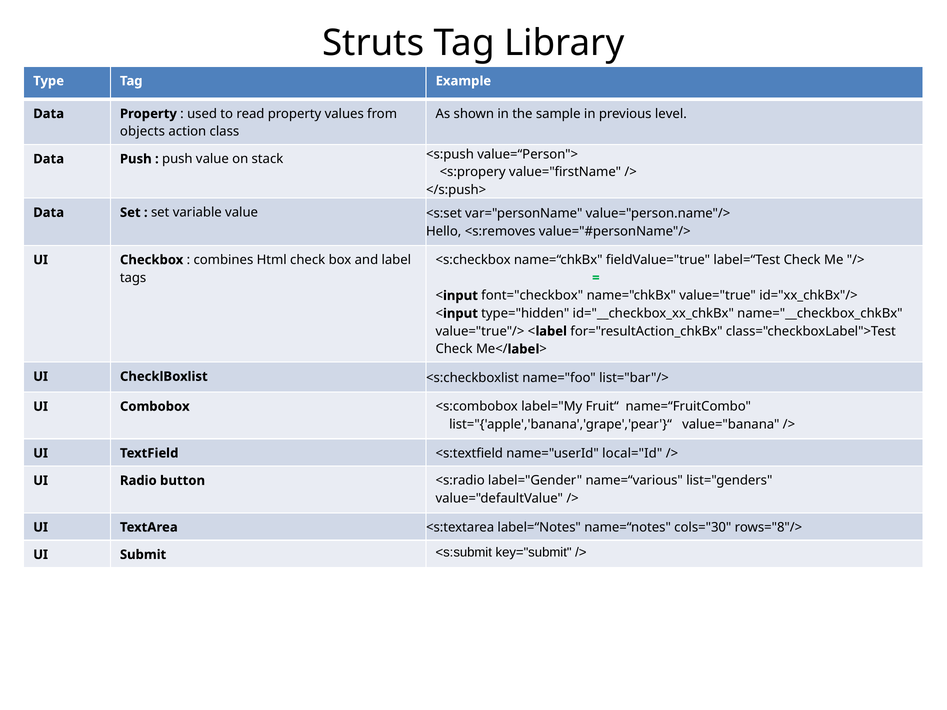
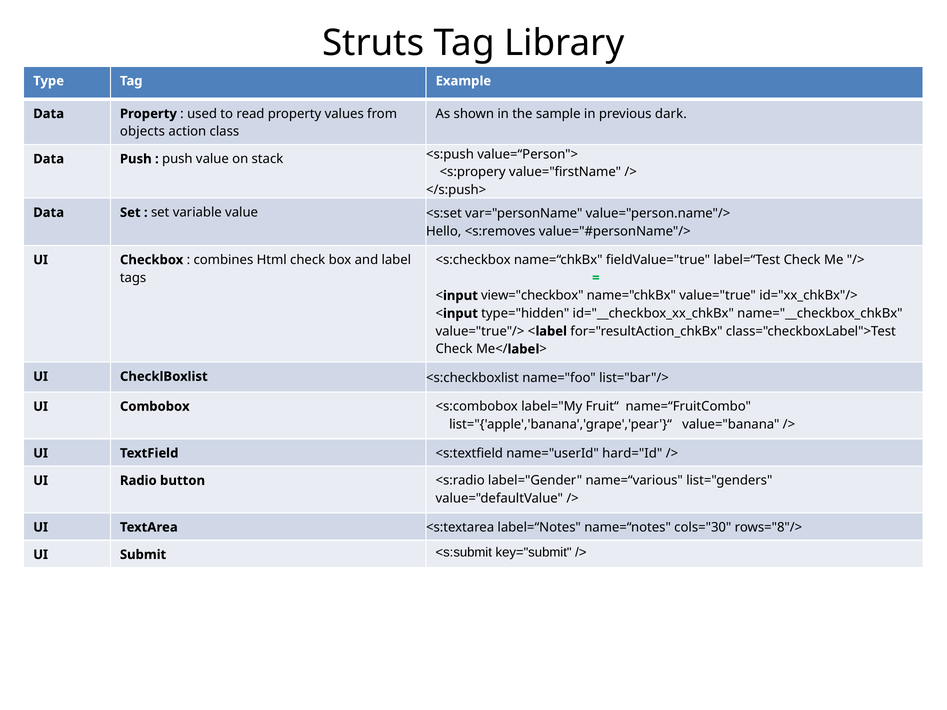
level: level -> dark (671, 114)
font="checkbox: font="checkbox -> view="checkbox (532, 296)
local="Id: local="Id -> hard="Id (632, 453)
